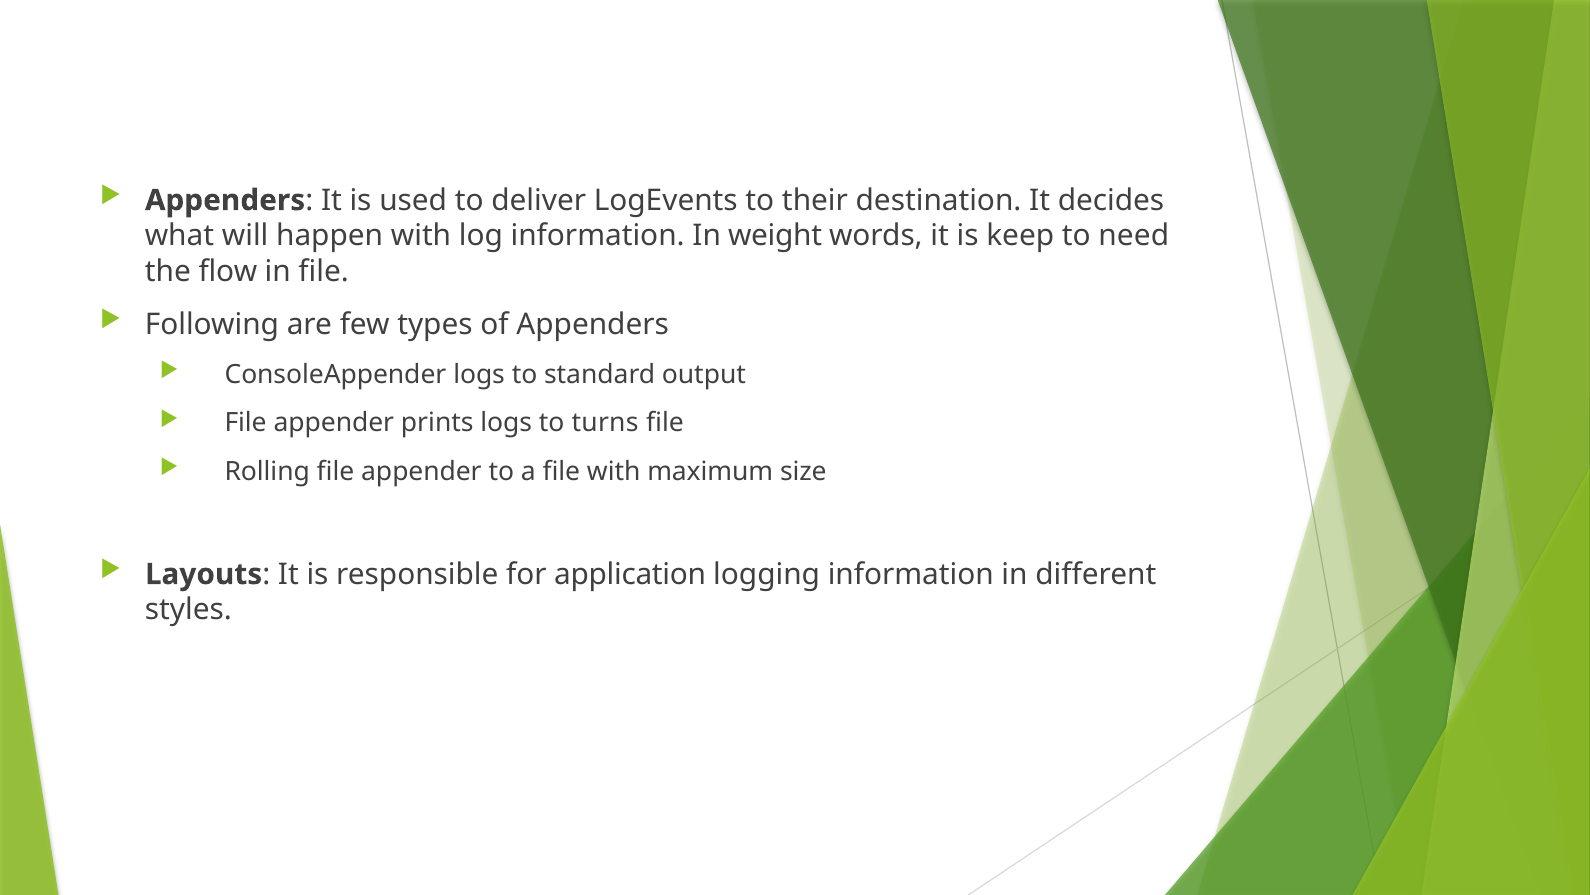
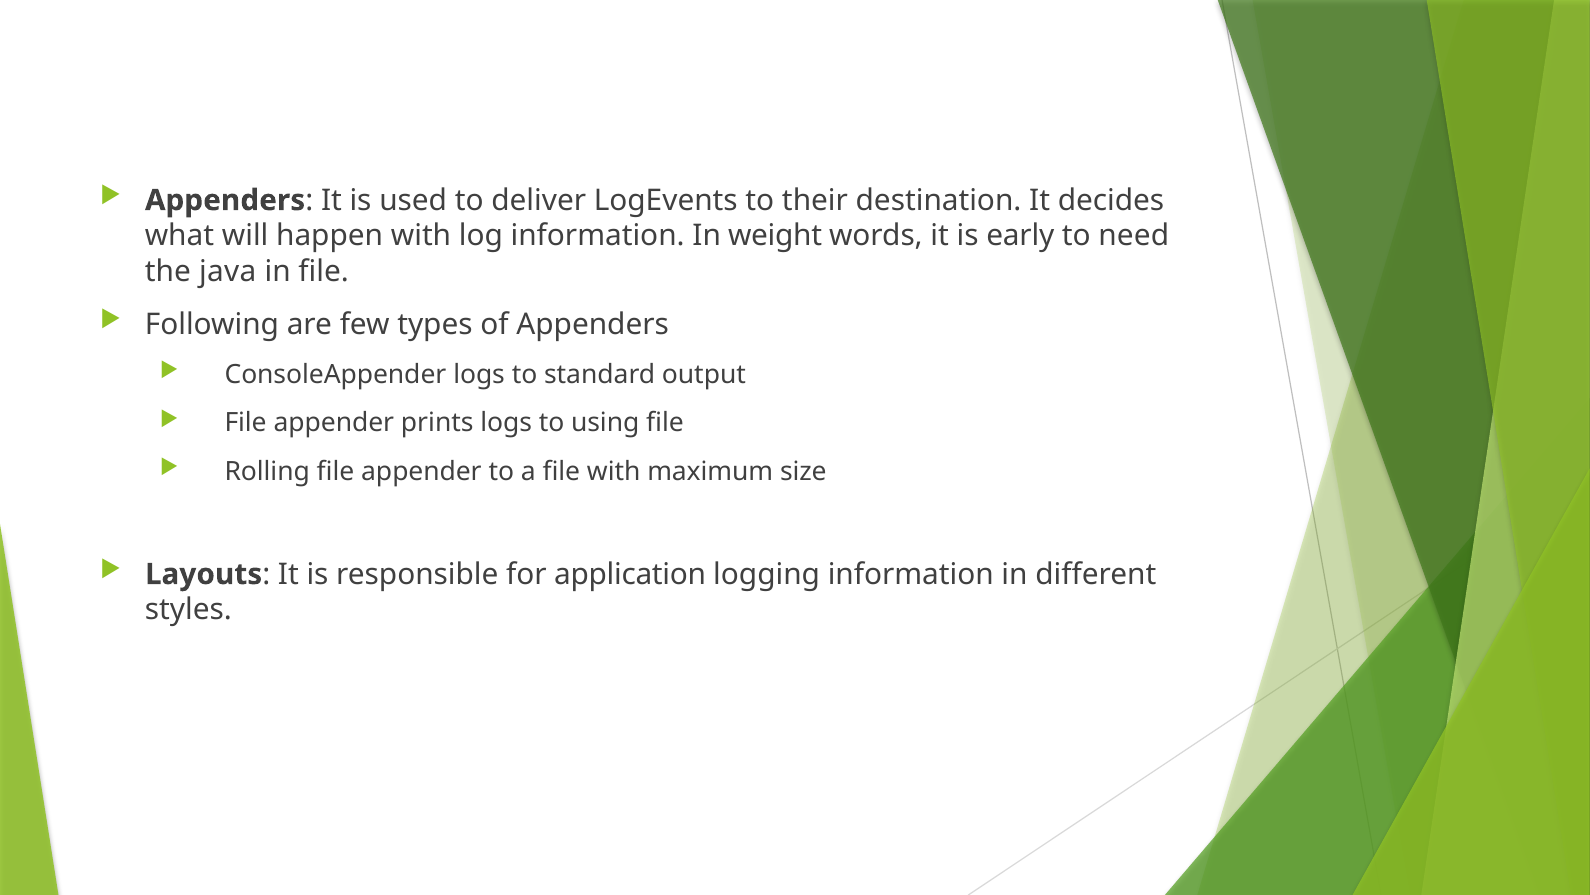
keep: keep -> early (1020, 236)
flow: flow -> java (228, 272)
turns: turns -> using (605, 423)
